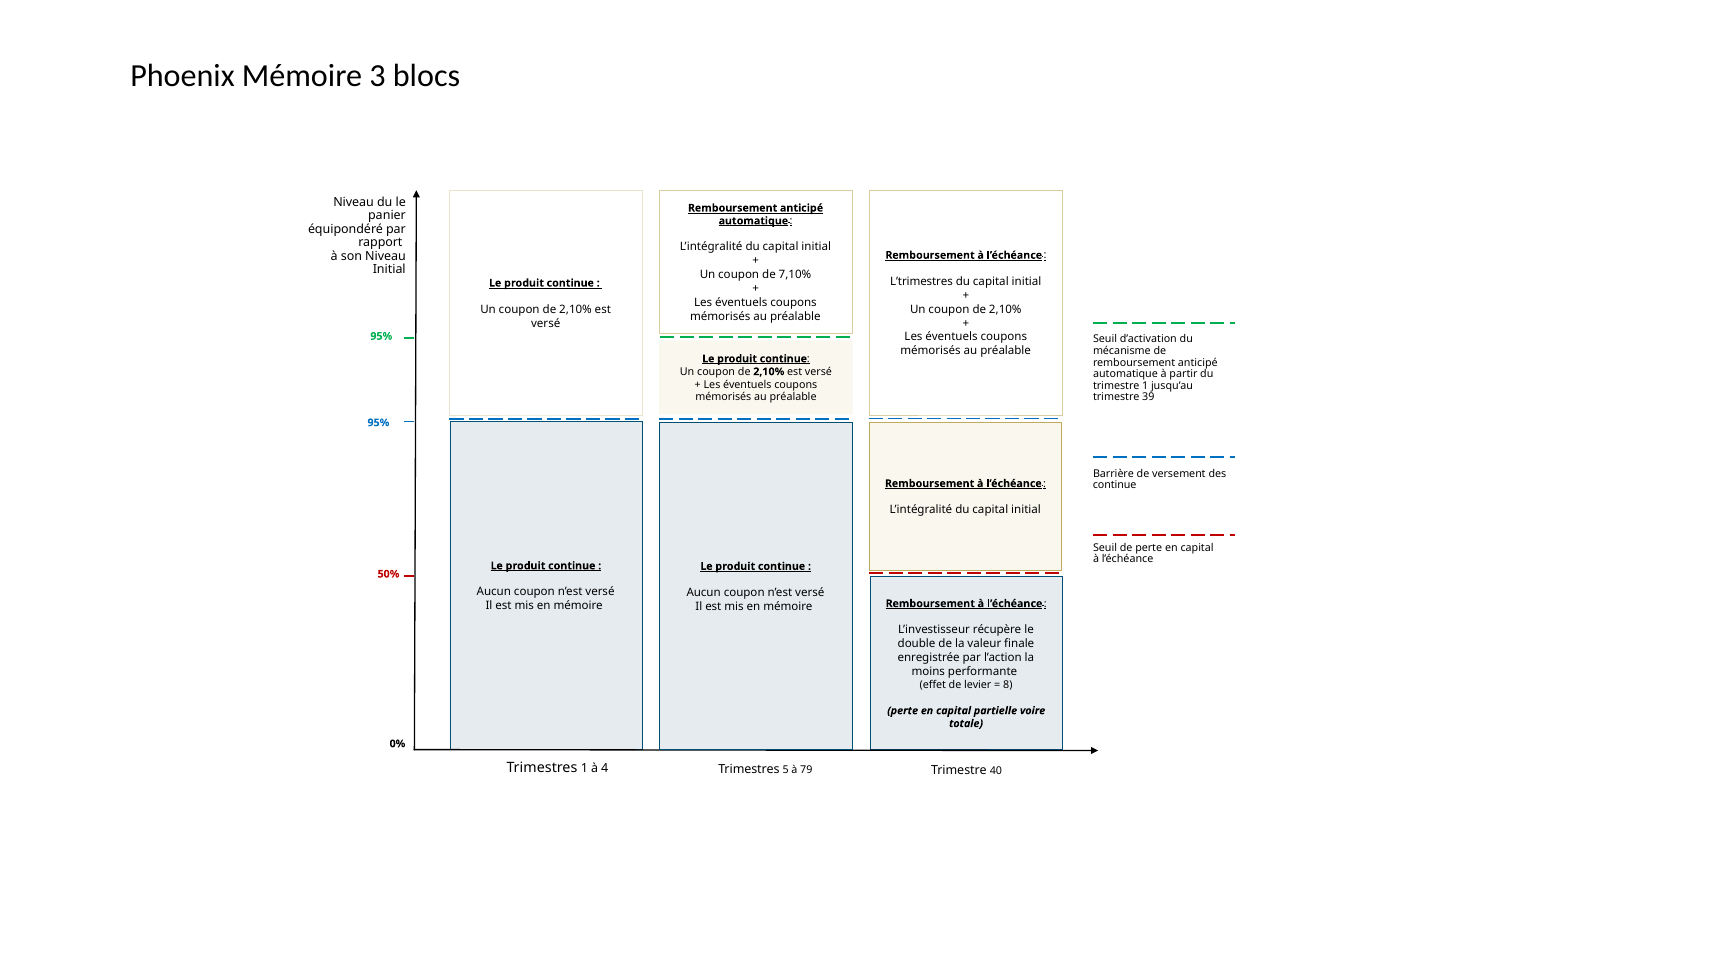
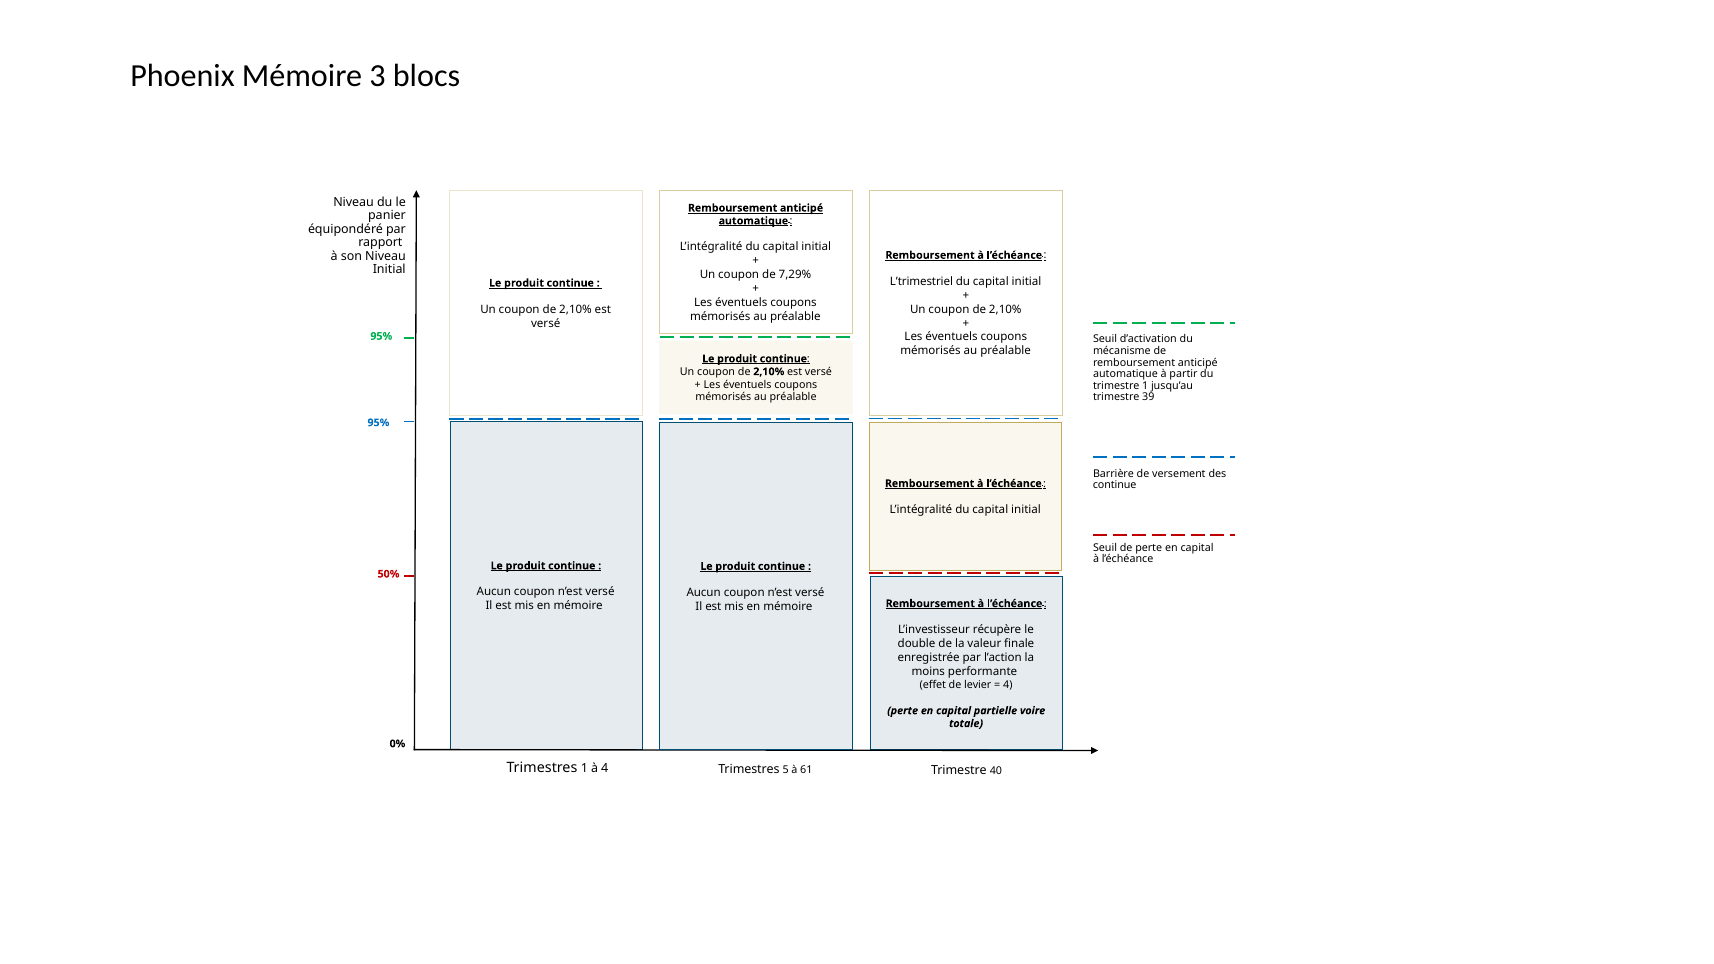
7,10%: 7,10% -> 7,29% (795, 275)
L’trimestres: L’trimestres -> L’trimestriel (921, 282)
8: 8 -> 4 (1008, 685)
79: 79 -> 61 (806, 770)
